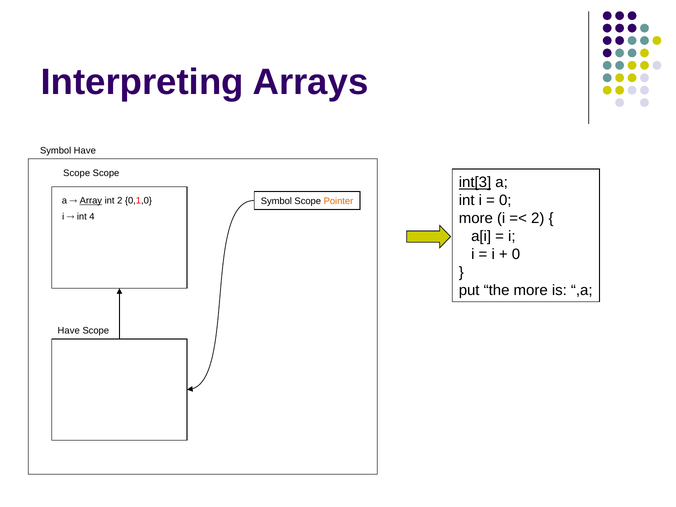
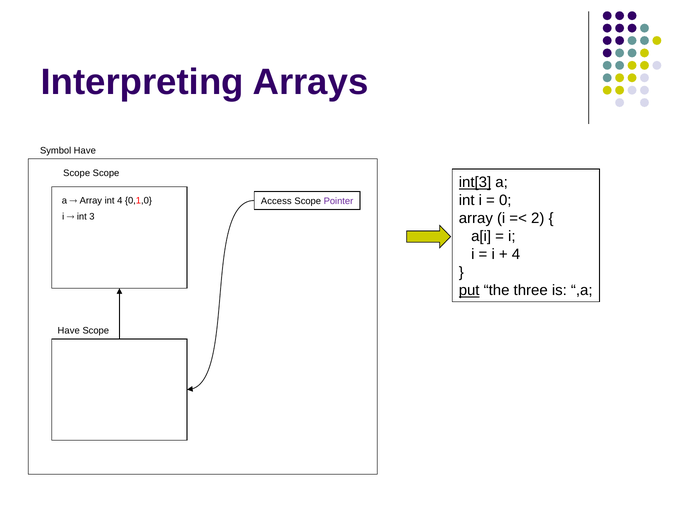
Array underline: present -> none (91, 201)
int 2: 2 -> 4 (120, 201)
Symbol: Symbol -> Access (276, 201)
Pointer colour: orange -> purple (338, 201)
more: more -> array (476, 218)
4: 4 -> 3 (92, 217)
0: 0 -> 4 (516, 254)
put underline: none -> present (469, 290)
the more: more -> three (531, 290)
